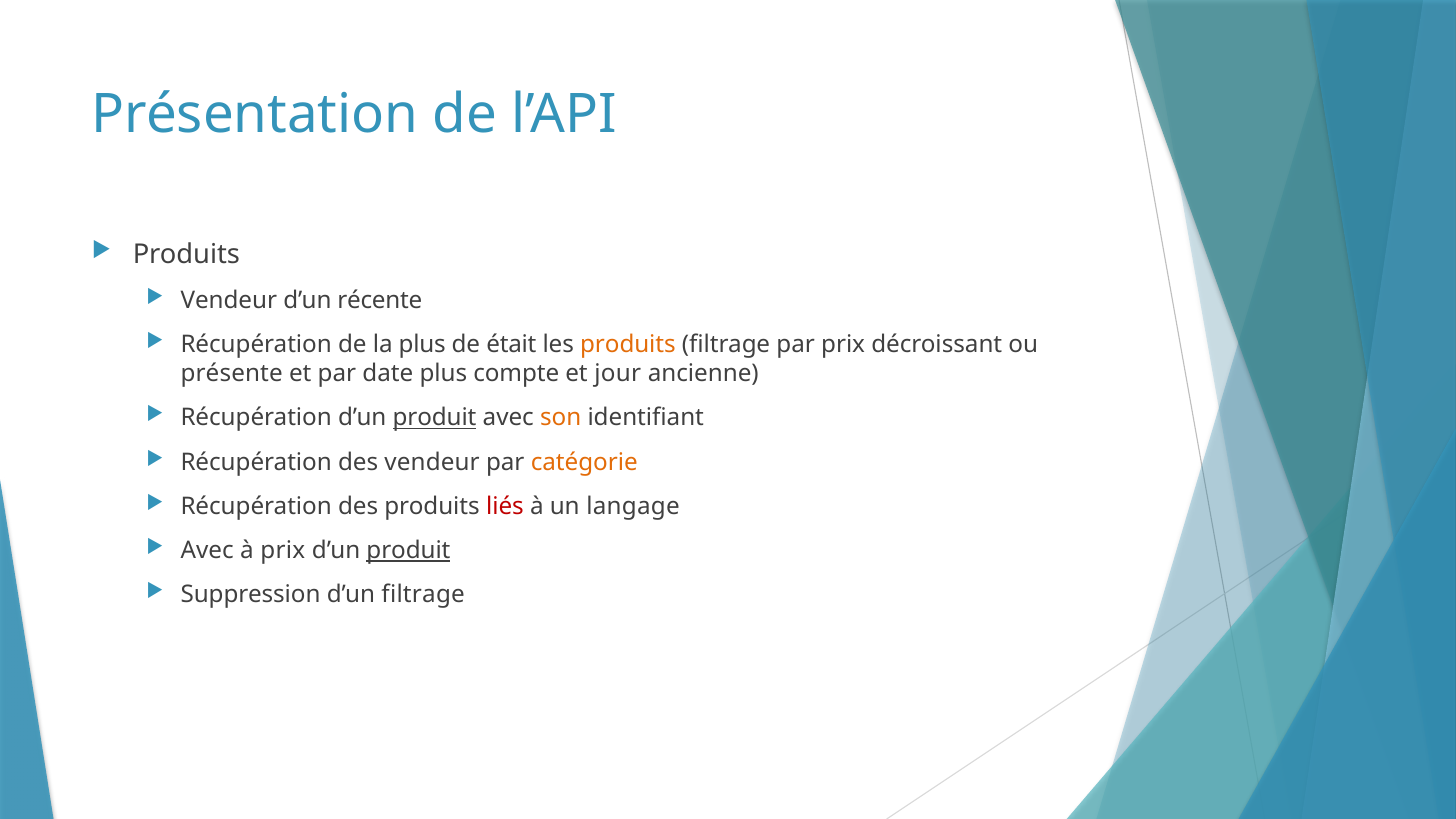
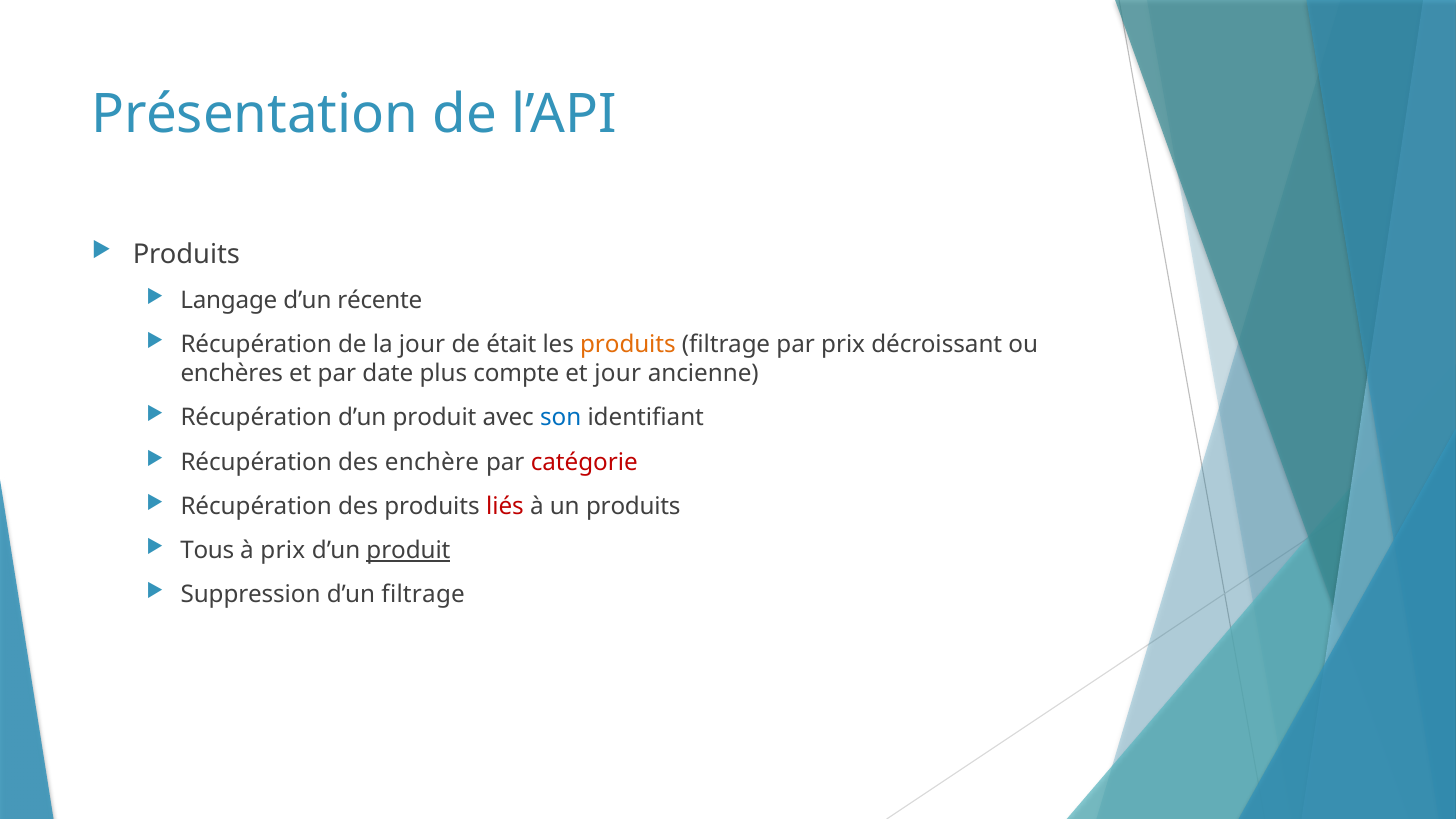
Vendeur: Vendeur -> Langage (229, 300)
la plus: plus -> jour (422, 344)
présente: présente -> enchères (232, 374)
produit underline: present -> none (435, 418)
son colour: orange -> blue (561, 418)
des vendeur: vendeur -> enchère (432, 462)
catégorie colour: orange -> red (584, 462)
un langage: langage -> produits (633, 506)
Avec: Avec -> Tous (207, 551)
